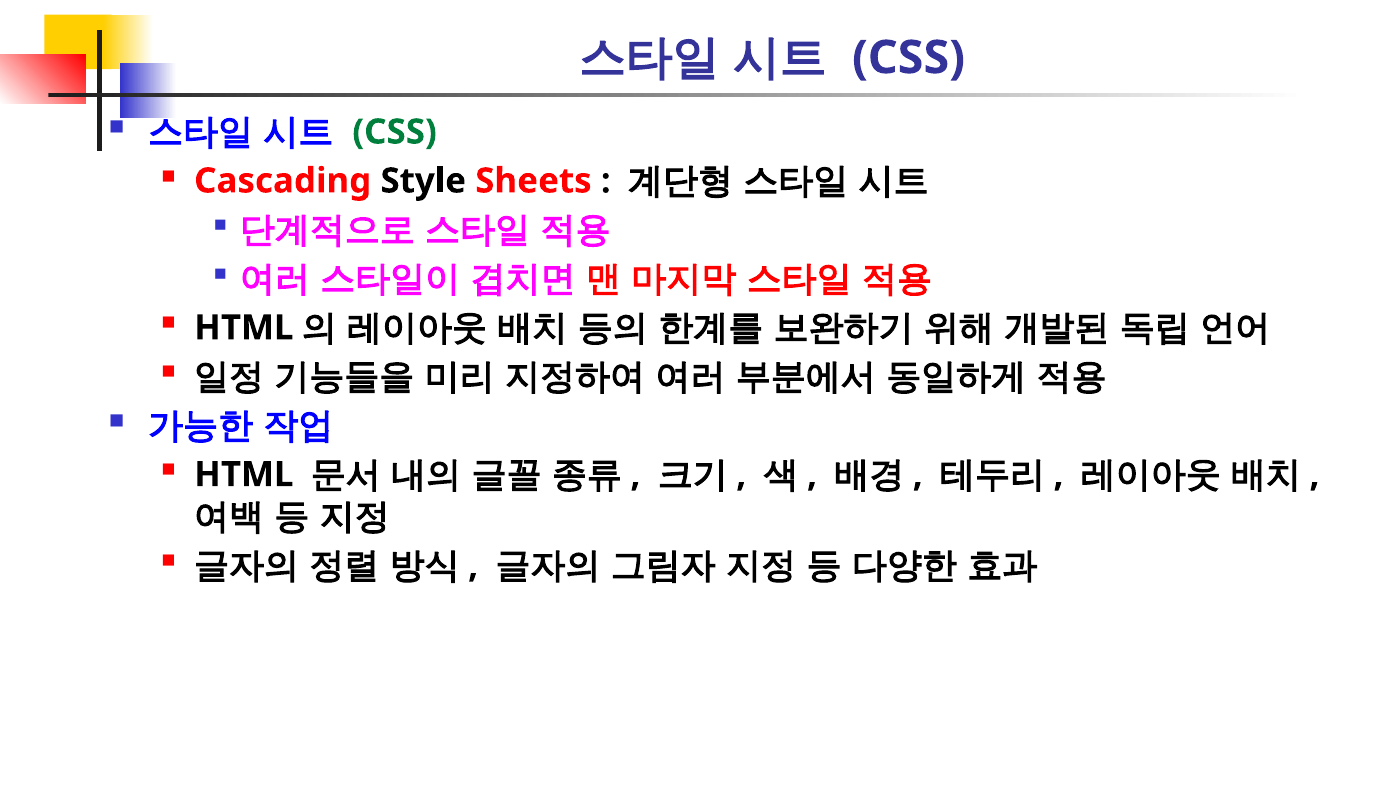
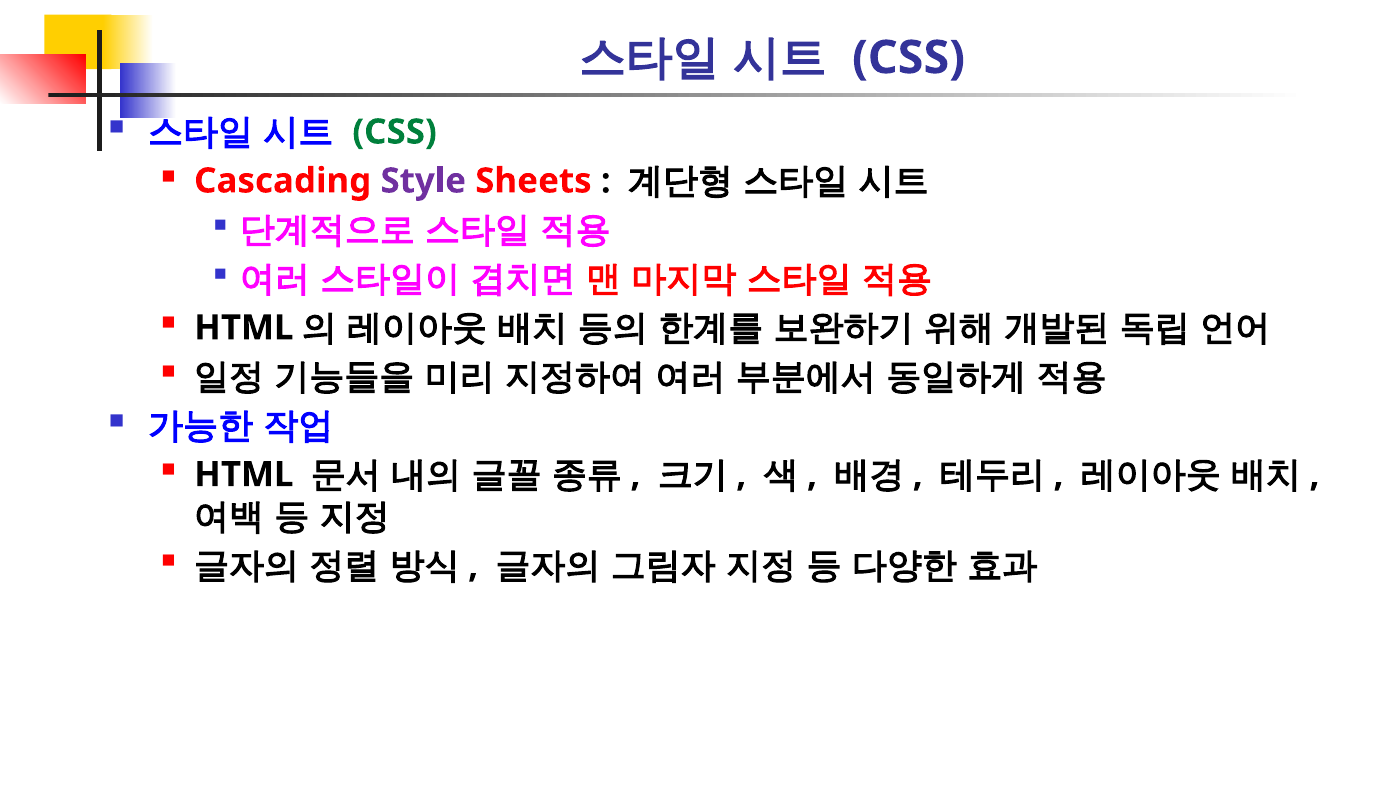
Style colour: black -> purple (423, 181)
